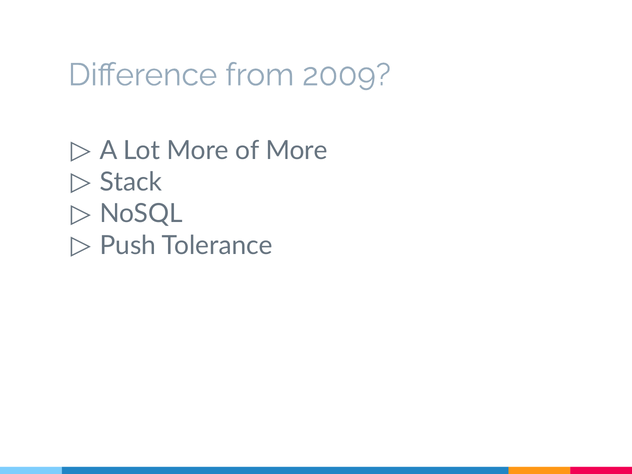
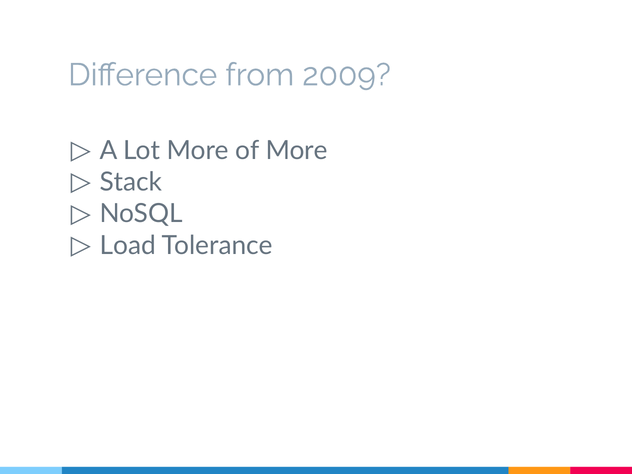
Push: Push -> Load (128, 245)
